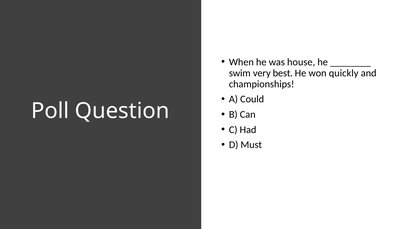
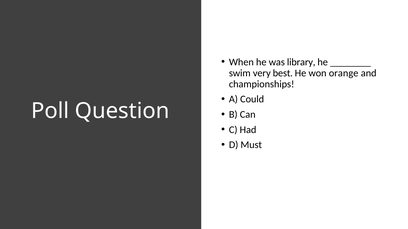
house: house -> library (301, 62)
quickly: quickly -> orange (344, 73)
